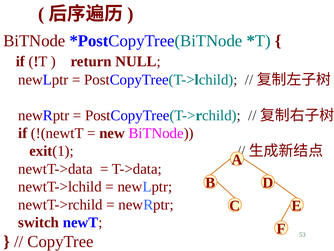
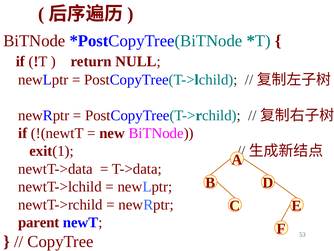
switch: switch -> parent (39, 222)
